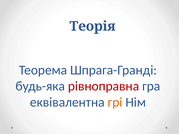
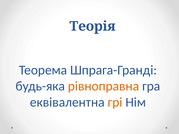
рівноправна colour: red -> orange (104, 86)
